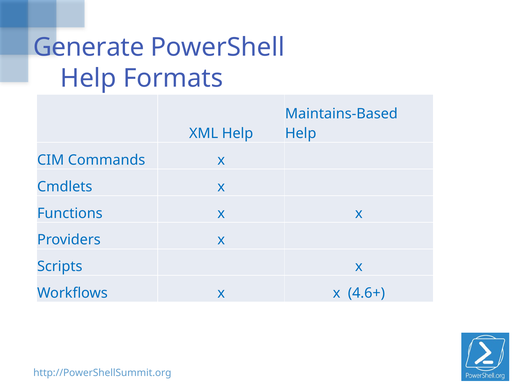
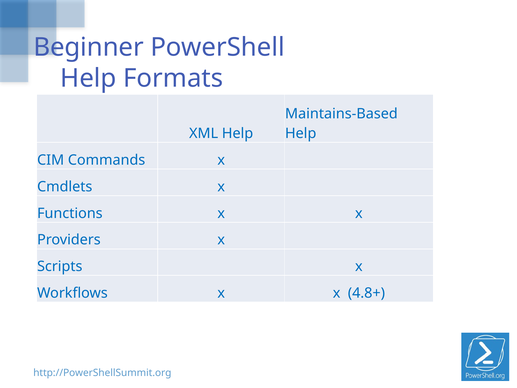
Generate: Generate -> Beginner (89, 47)
4.6+: 4.6+ -> 4.8+ (366, 293)
